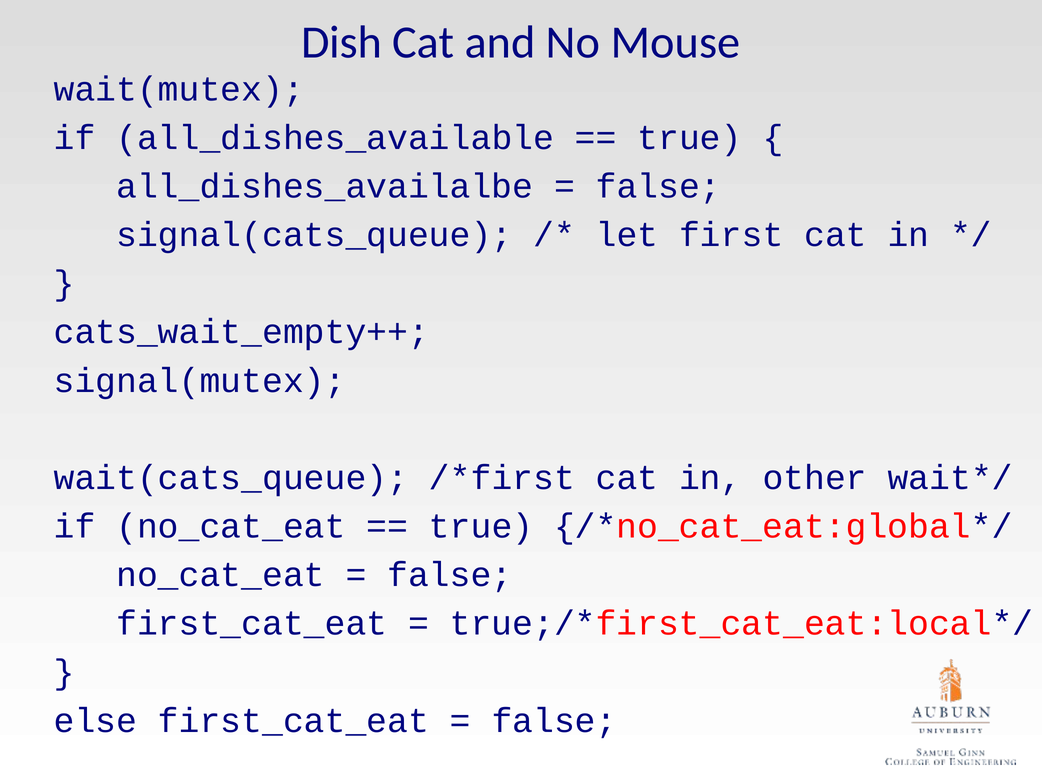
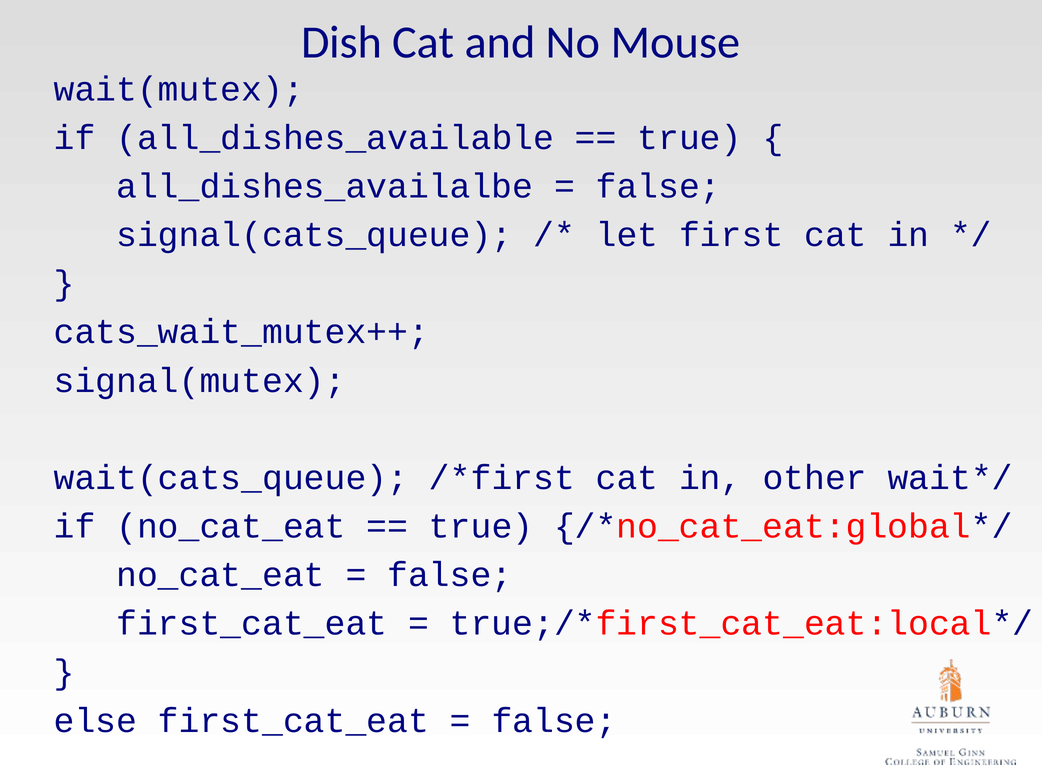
cats_wait_empty++: cats_wait_empty++ -> cats_wait_mutex++ (241, 332)
